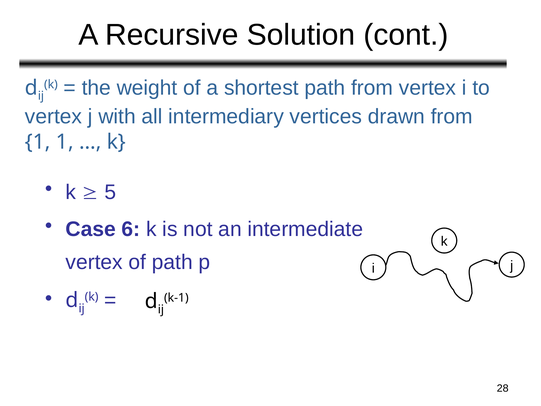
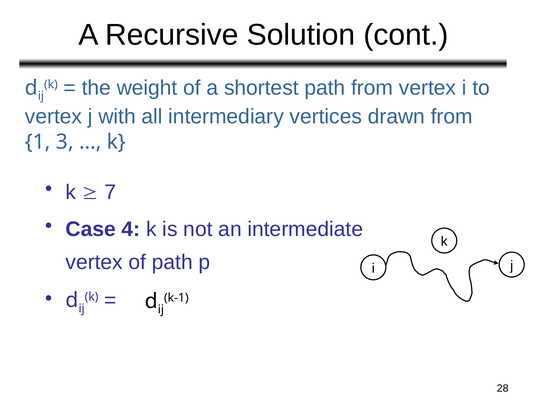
1 1: 1 -> 3 (65, 142)
5: 5 -> 7 (110, 192)
6: 6 -> 4 (131, 229)
